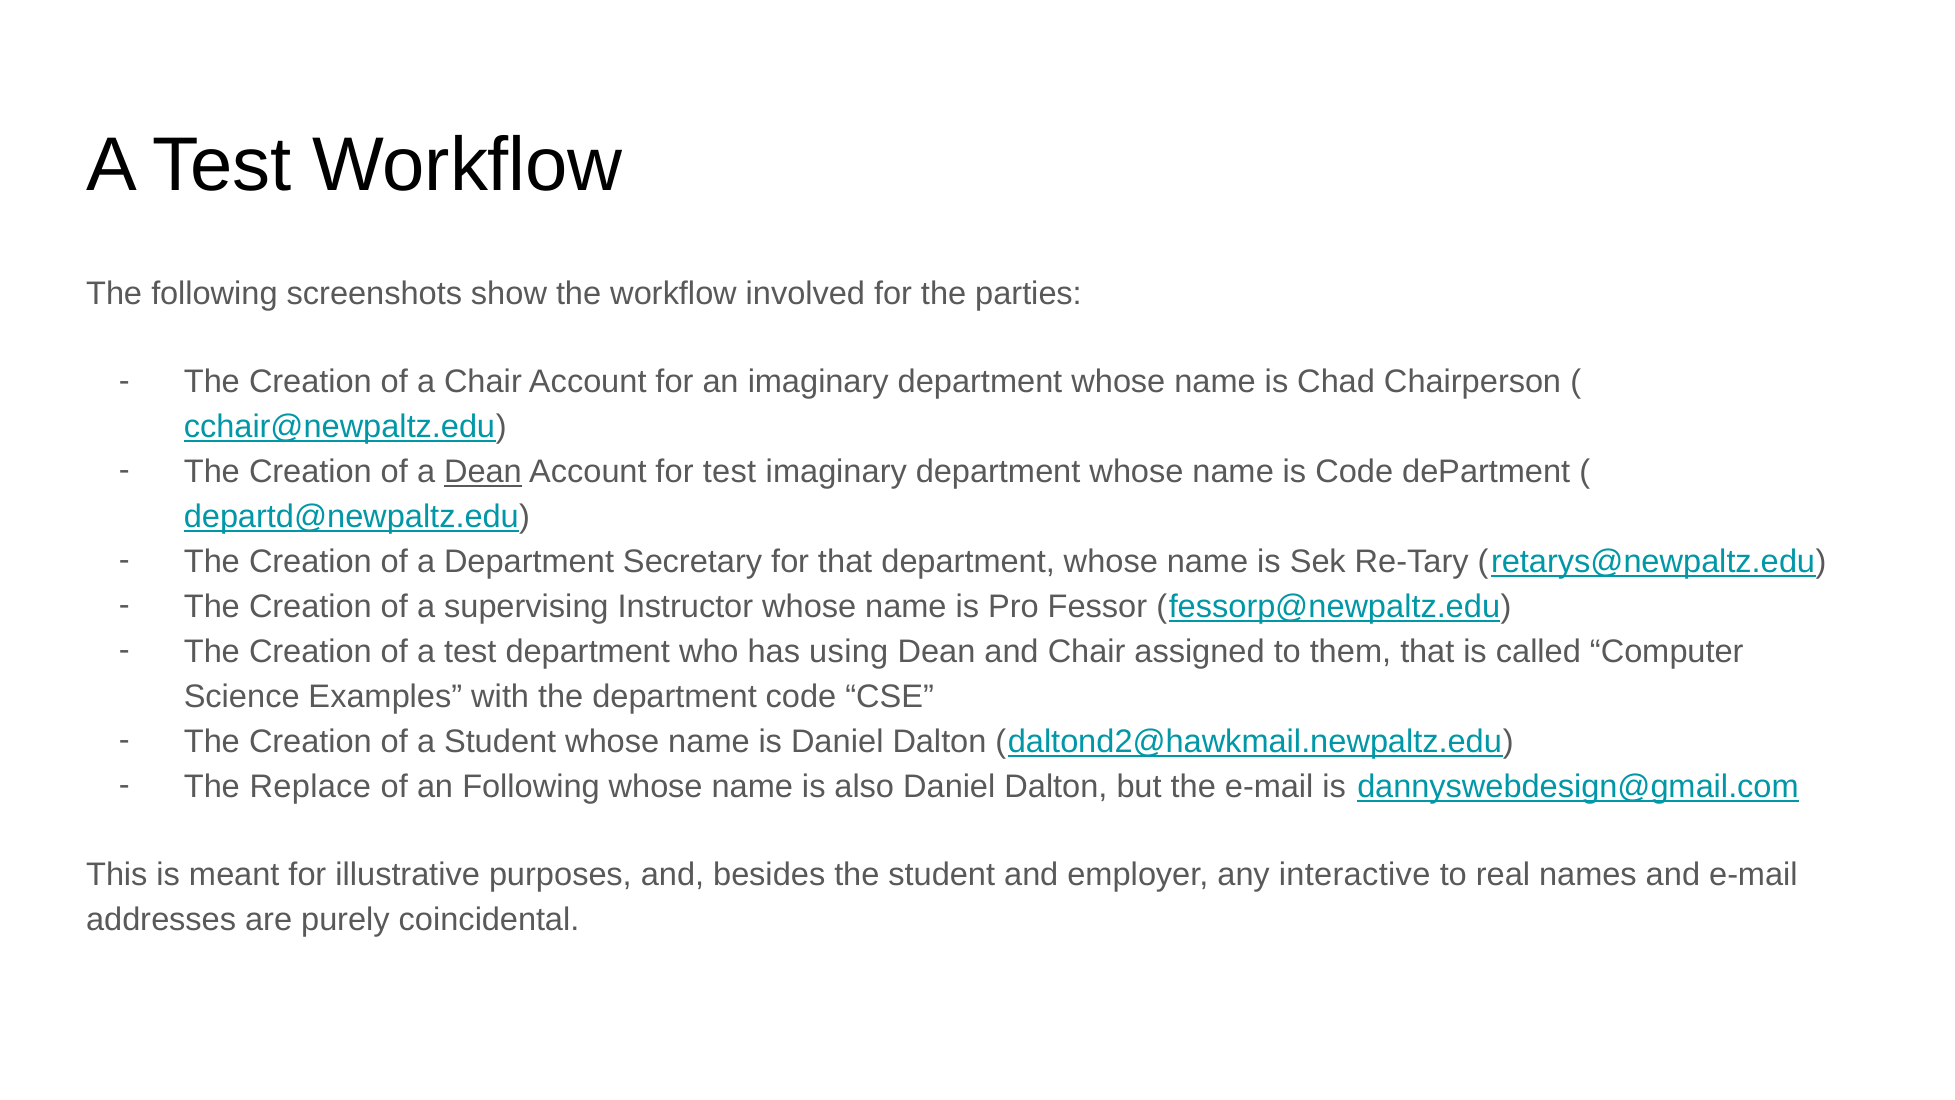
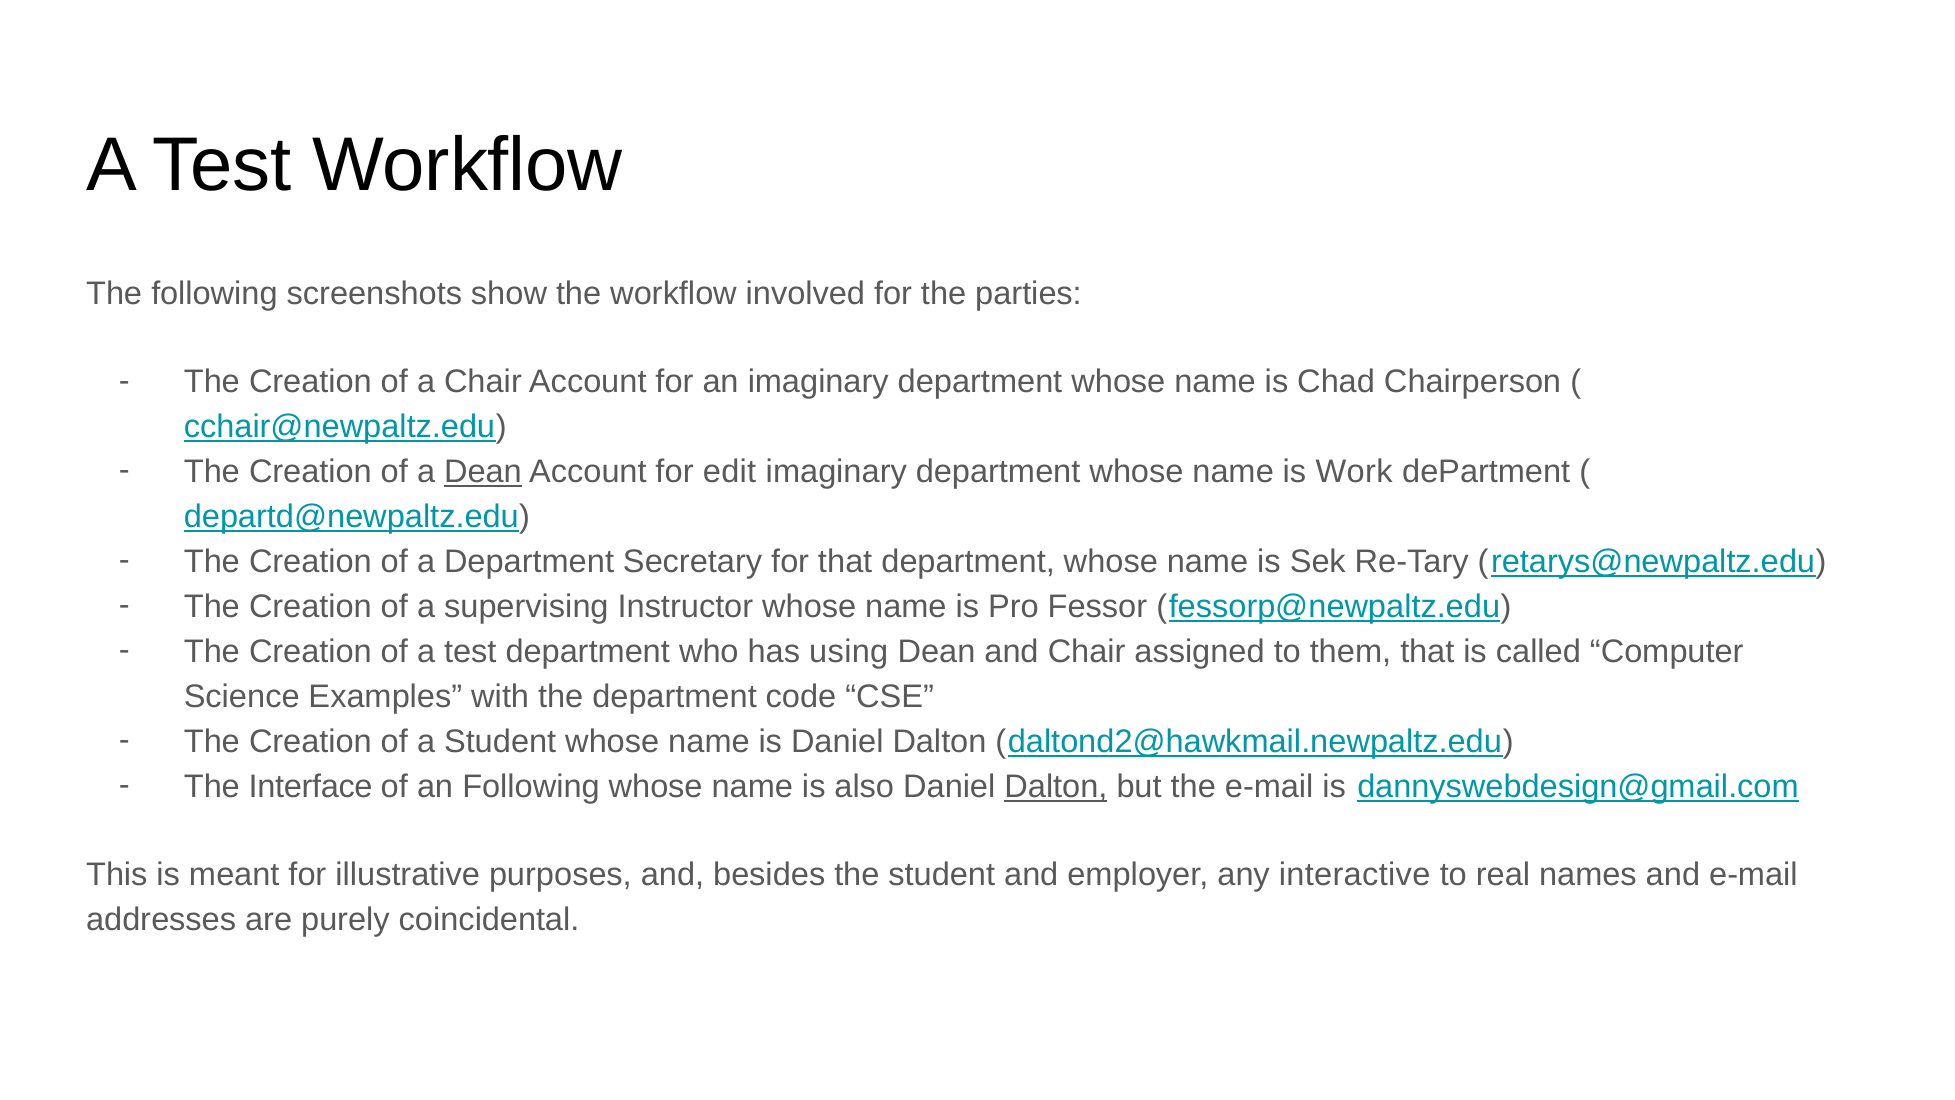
for test: test -> edit (730, 472)
is Code: Code -> Work (1354, 472)
Replace: Replace -> Interface (311, 786)
Dalton underline: none -> present (1056, 786)
